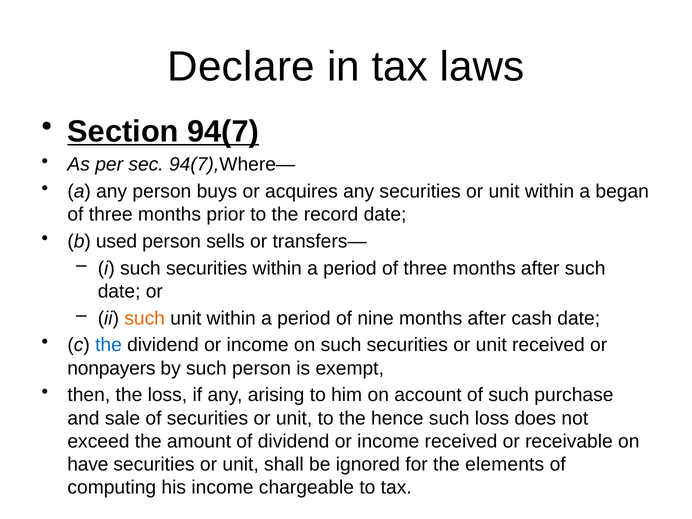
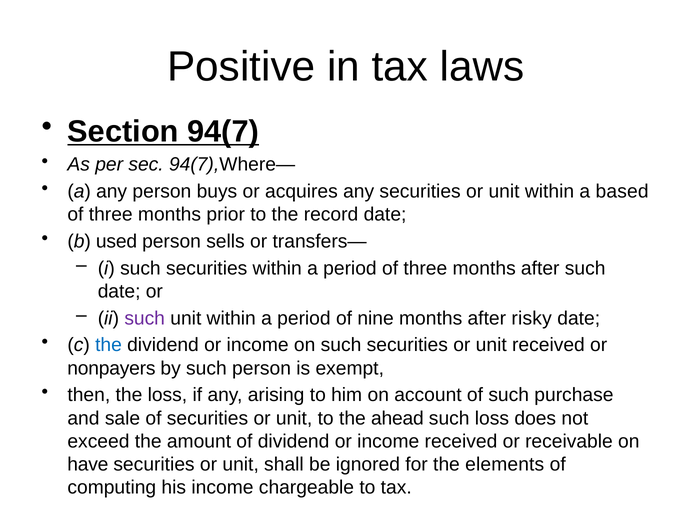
Declare: Declare -> Positive (241, 67)
began: began -> based (622, 191)
such colour: orange -> purple (145, 318)
cash: cash -> risky (532, 318)
hence: hence -> ahead (397, 418)
